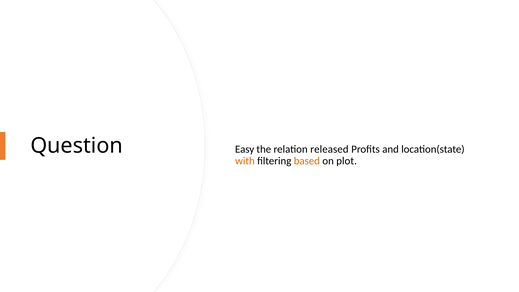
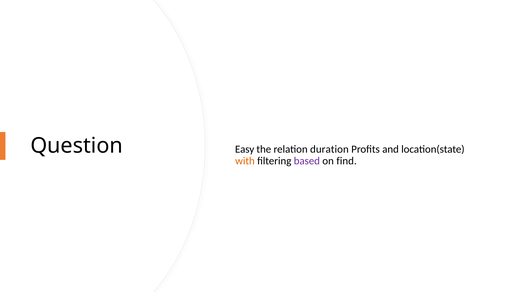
released: released -> duration (329, 149)
based colour: orange -> purple (307, 161)
plot: plot -> find (347, 161)
